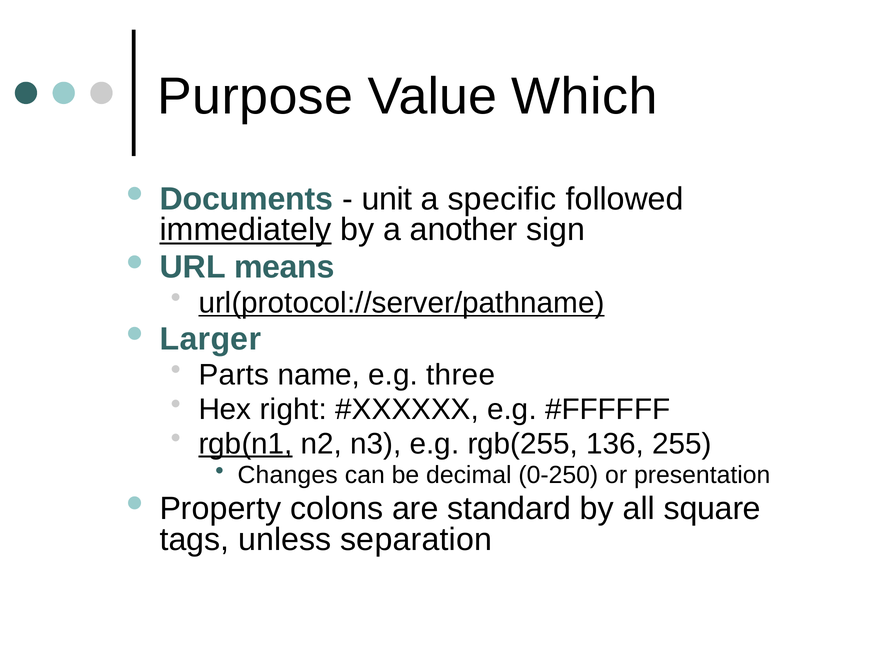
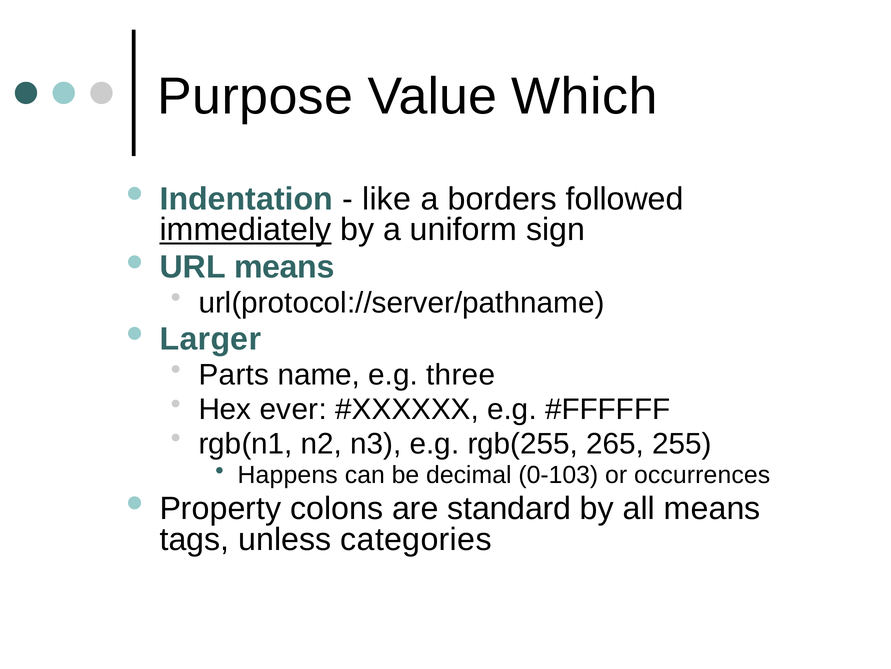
Documents: Documents -> Indentation (246, 199)
unit: unit -> like (387, 199)
specific: specific -> borders (502, 199)
another: another -> uniform (464, 230)
url(protocol://server/pathname underline: present -> none (401, 303)
right: right -> ever (293, 409)
rgb(n1 underline: present -> none (246, 443)
136: 136 -> 265 (615, 443)
Changes: Changes -> Happens (288, 475)
0-250: 0-250 -> 0-103 (558, 475)
presentation: presentation -> occurrences (702, 475)
all square: square -> means (712, 508)
separation: separation -> categories (416, 539)
